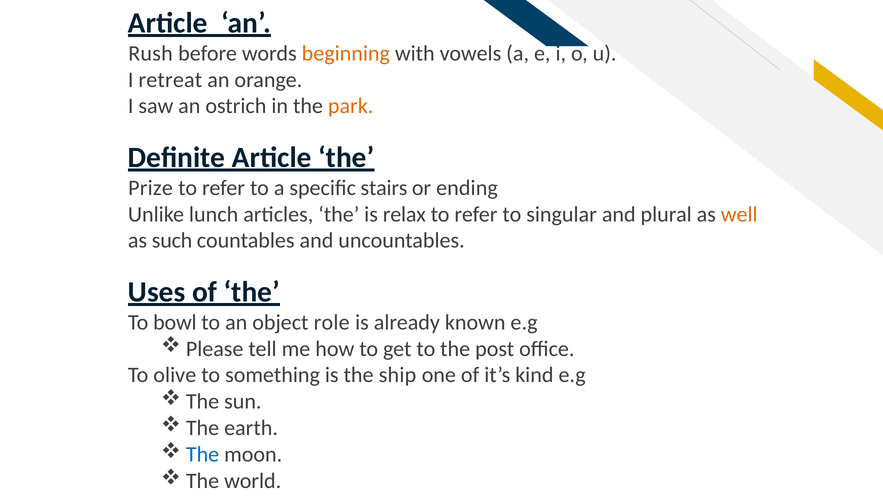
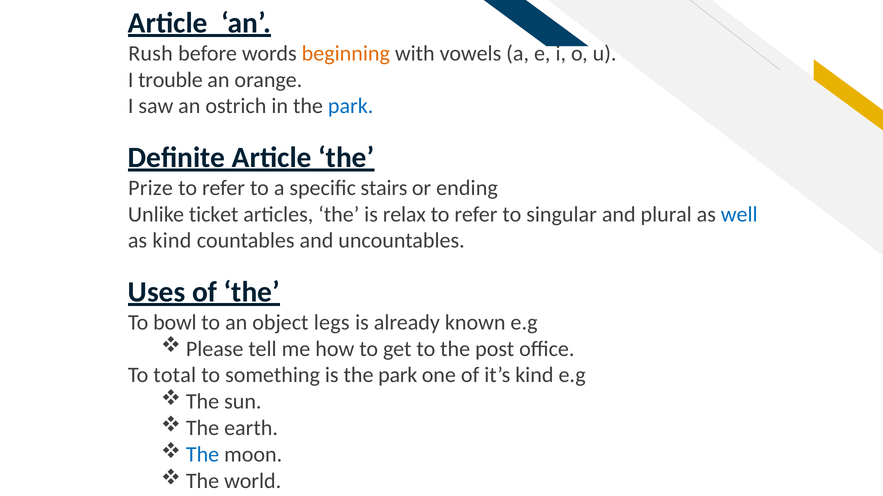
retreat: retreat -> trouble (171, 80)
park colour: orange -> blue (351, 106)
lunch: lunch -> ticket (214, 215)
well colour: orange -> blue (739, 215)
as such: such -> kind (172, 241)
role: role -> legs (332, 323)
olive: olive -> total (175, 376)
is the ship: ship -> park (398, 376)
